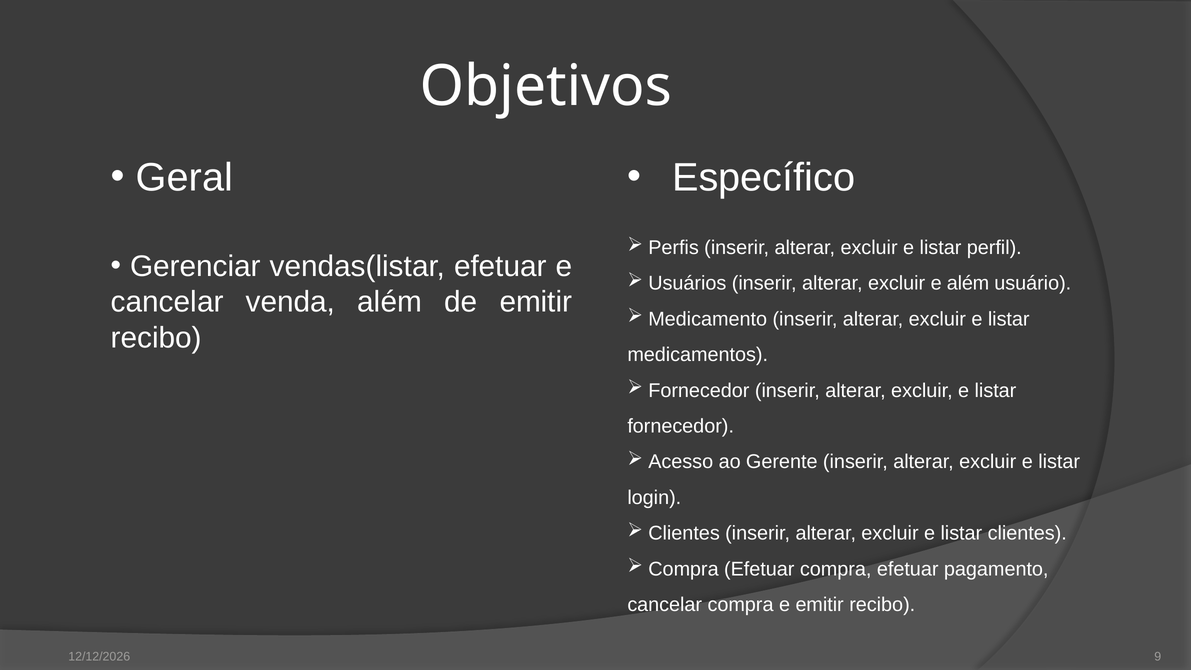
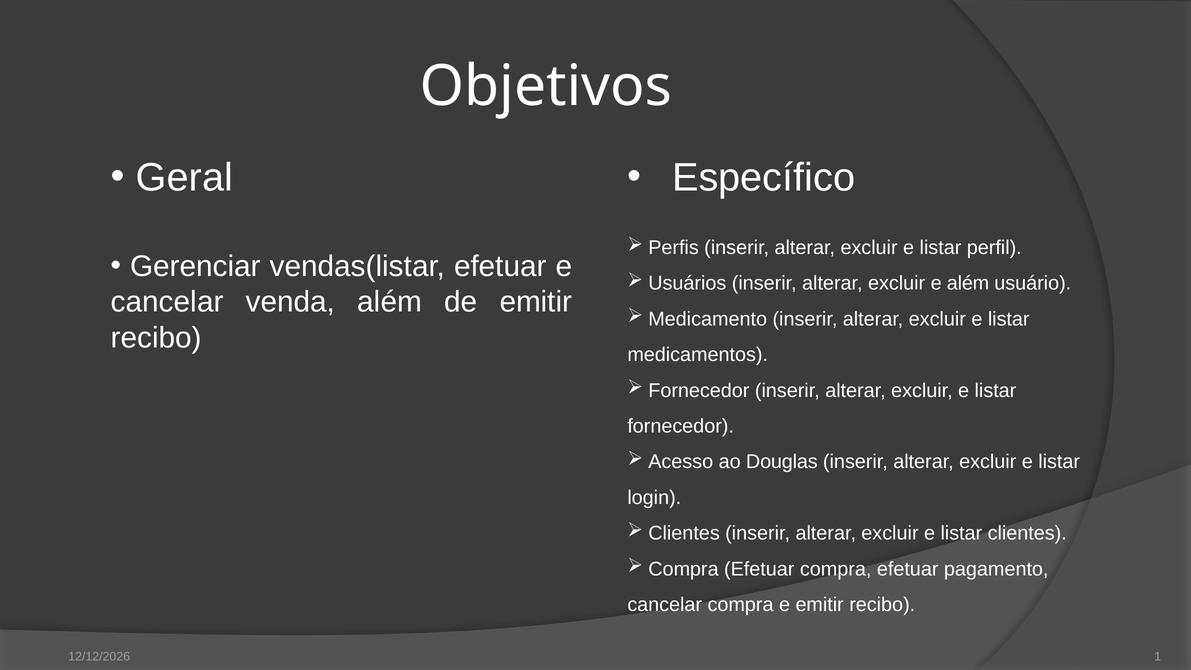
Gerente: Gerente -> Douglas (782, 462)
9: 9 -> 1 (1158, 656)
